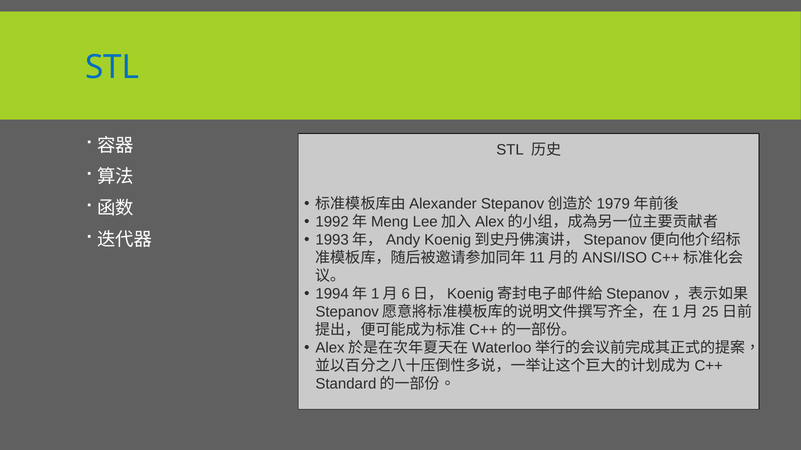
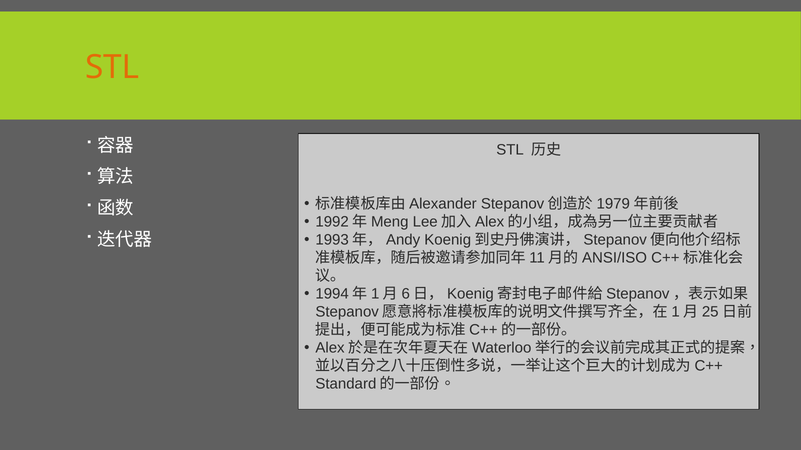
STL colour: blue -> orange (112, 67)
